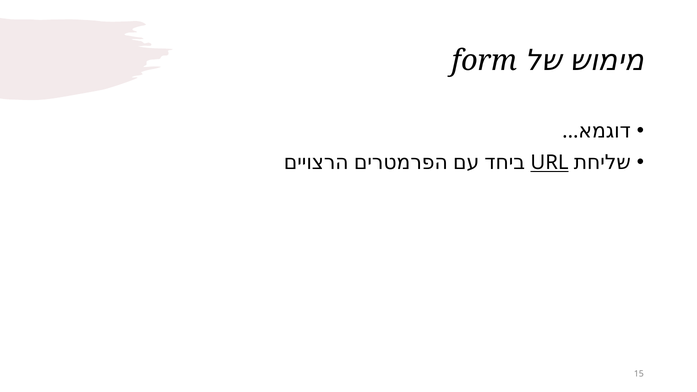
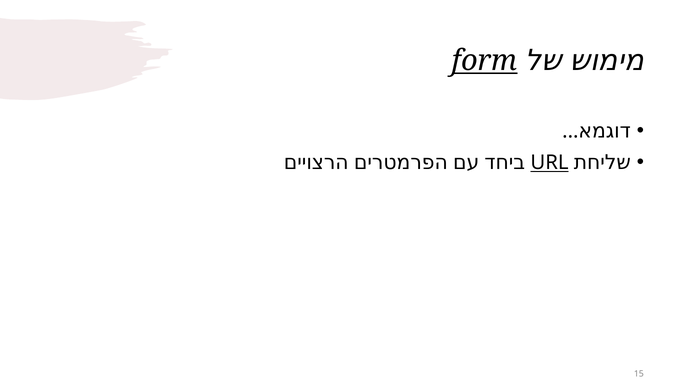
form underline: none -> present (485, 61)
